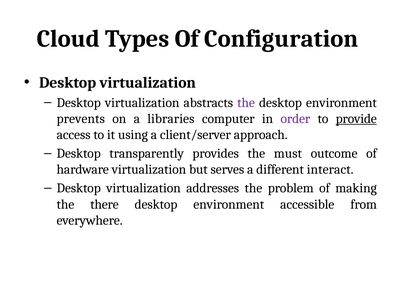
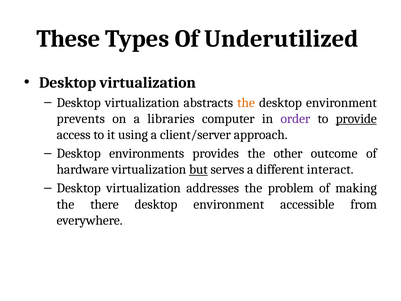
Cloud: Cloud -> These (68, 39)
Configuration: Configuration -> Underutilized (281, 39)
the colour: purple -> orange (246, 103)
transparently: transparently -> environments (147, 153)
must: must -> other (288, 153)
but underline: none -> present (198, 169)
